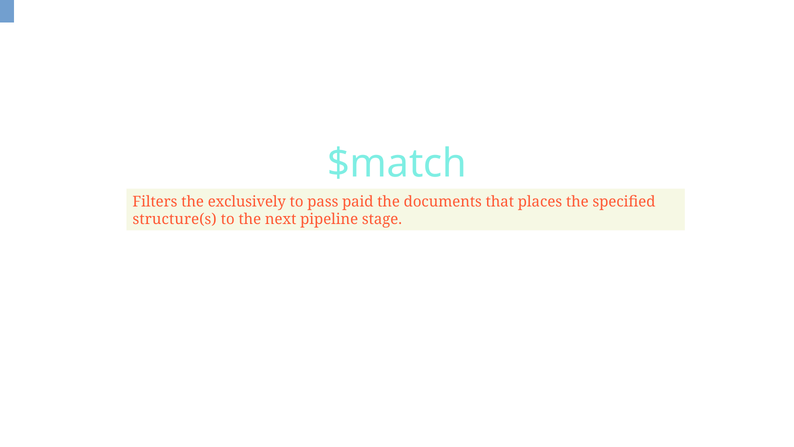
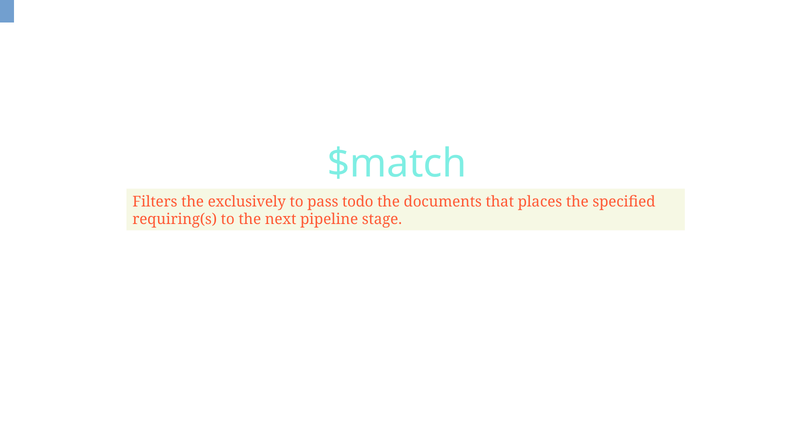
paid: paid -> todo (358, 201)
structure(s: structure(s -> requiring(s (175, 219)
